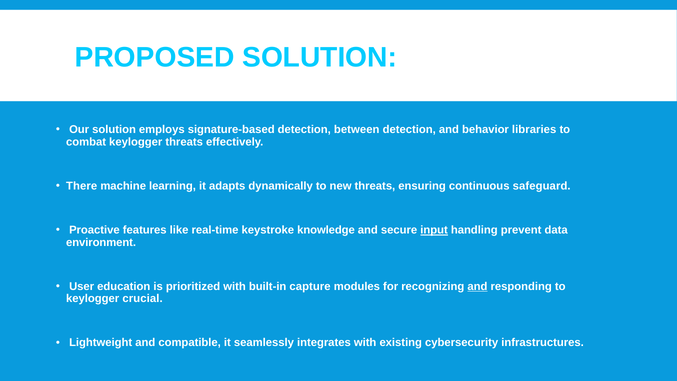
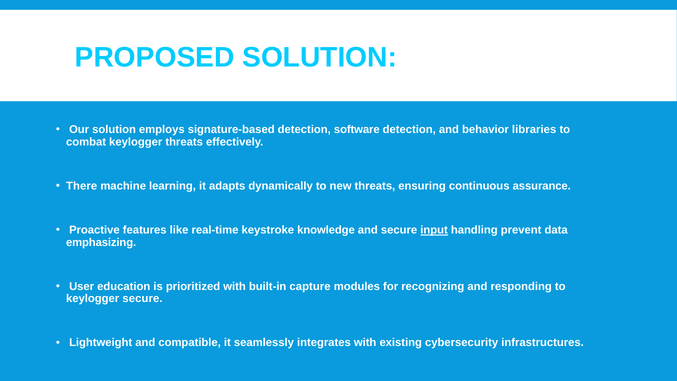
between: between -> software (357, 130)
safeguard: safeguard -> assurance (542, 186)
environment: environment -> emphasizing (101, 242)
and underline: present -> none (477, 286)
keylogger crucial: crucial -> secure (143, 298)
